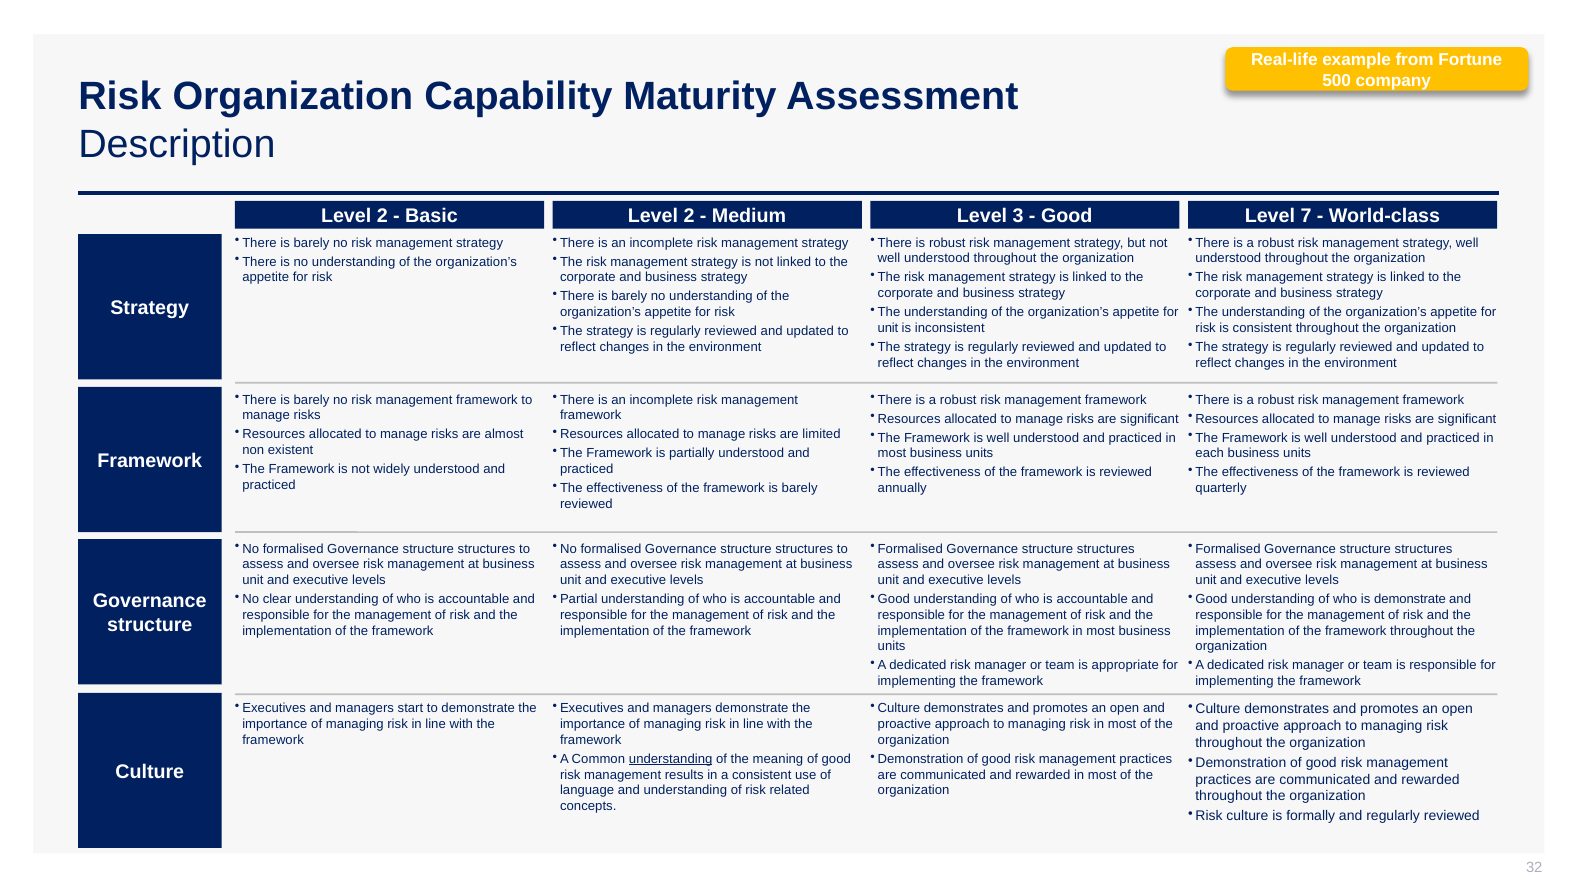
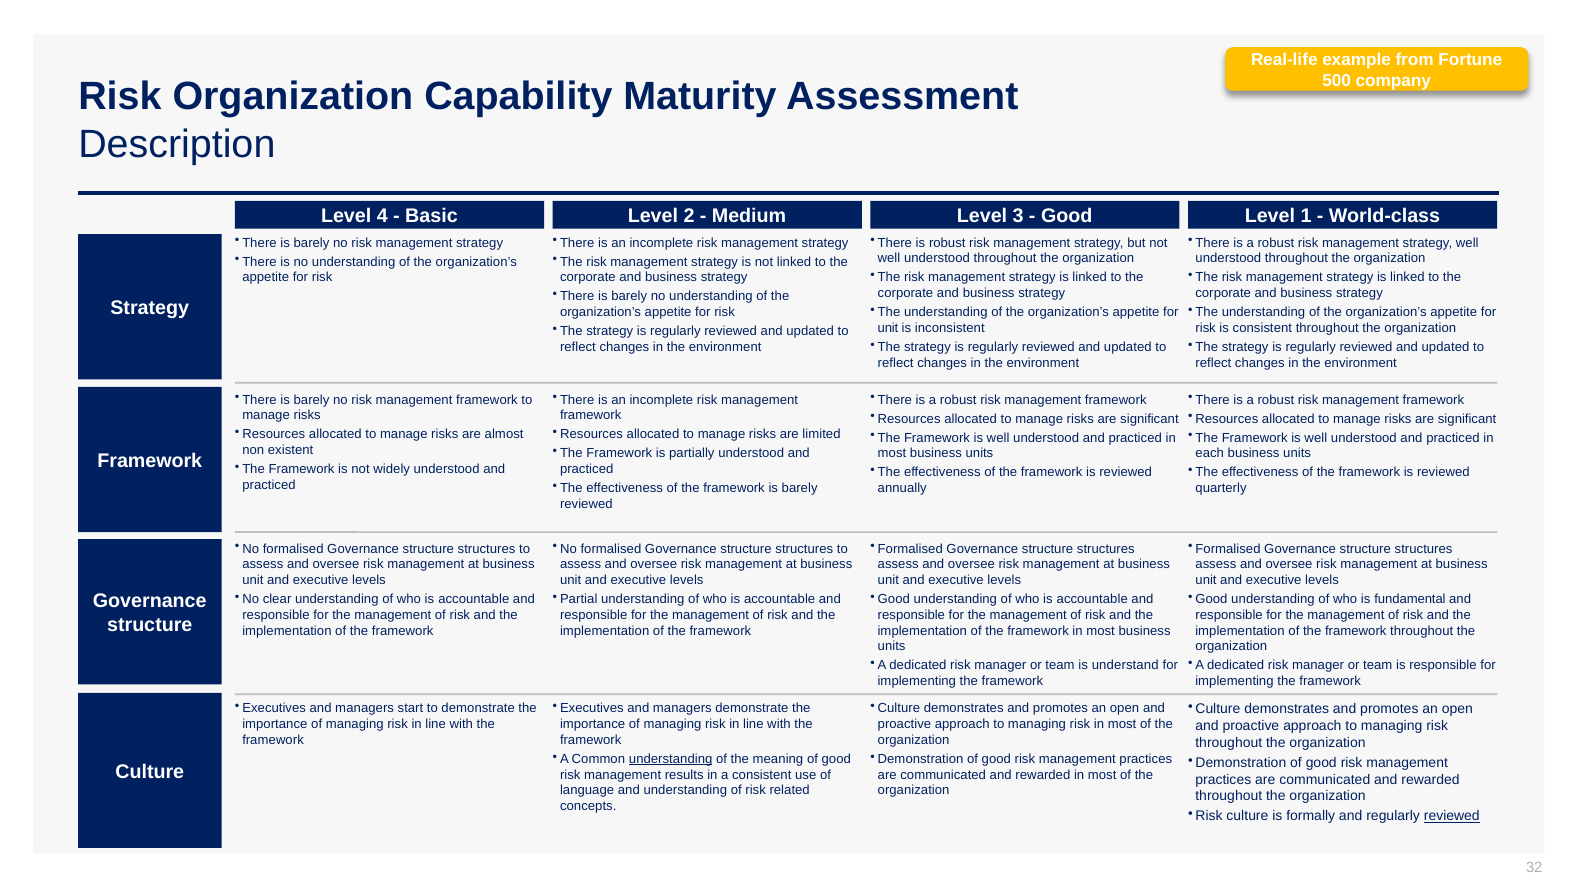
2: 2 -> 4 (382, 216)
7: 7 -> 1 (1306, 216)
is demonstrate: demonstrate -> fundamental (1410, 599)
appropriate: appropriate -> understand (1125, 666)
reviewed underline: none -> present (1452, 816)
